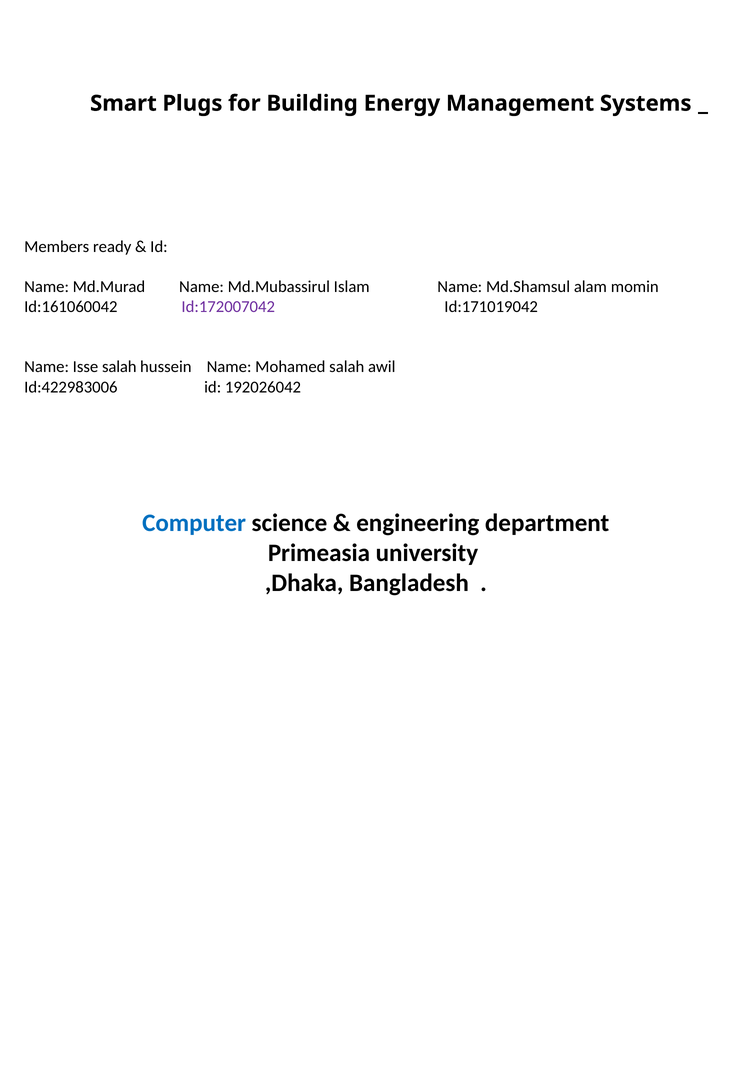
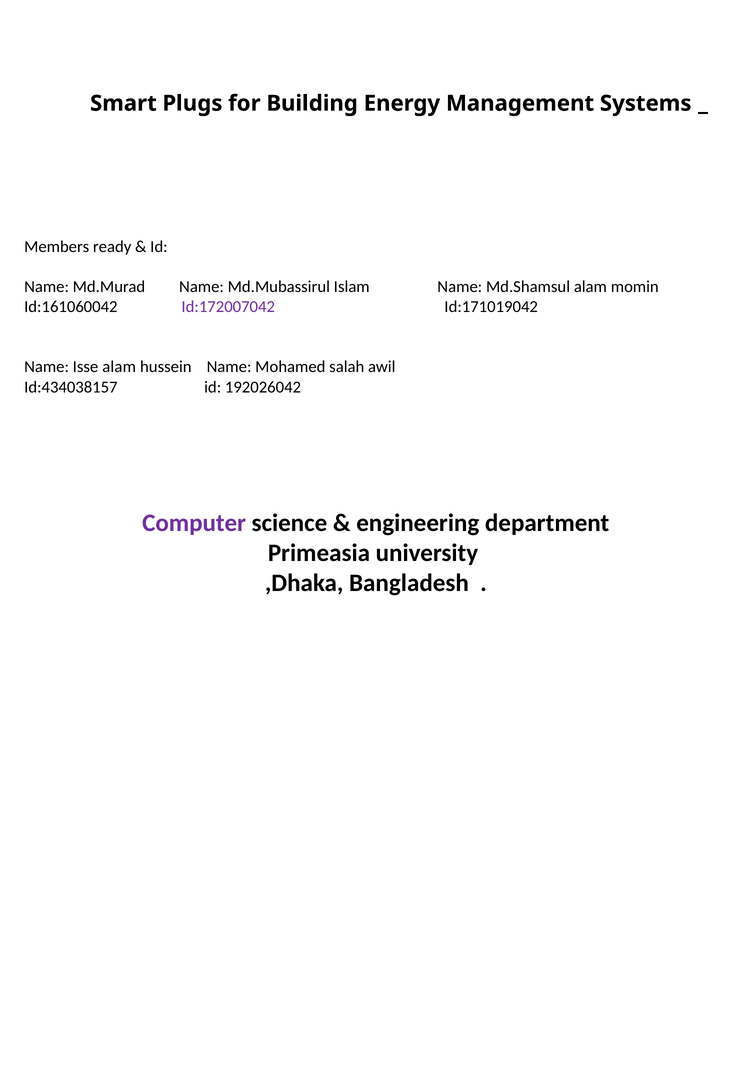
Isse salah: salah -> alam (119, 367)
Id:422983006: Id:422983006 -> Id:434038157 (71, 387)
Computer colour: blue -> purple (194, 523)
